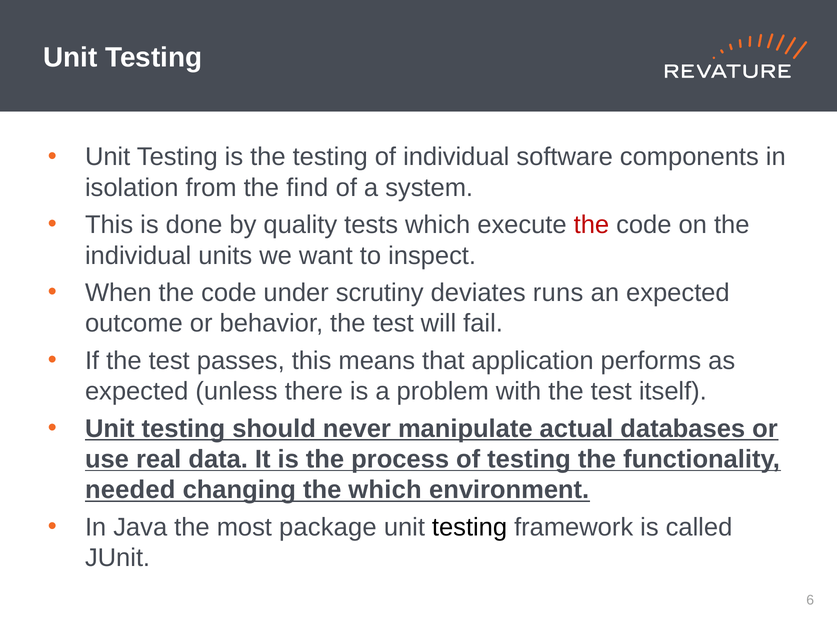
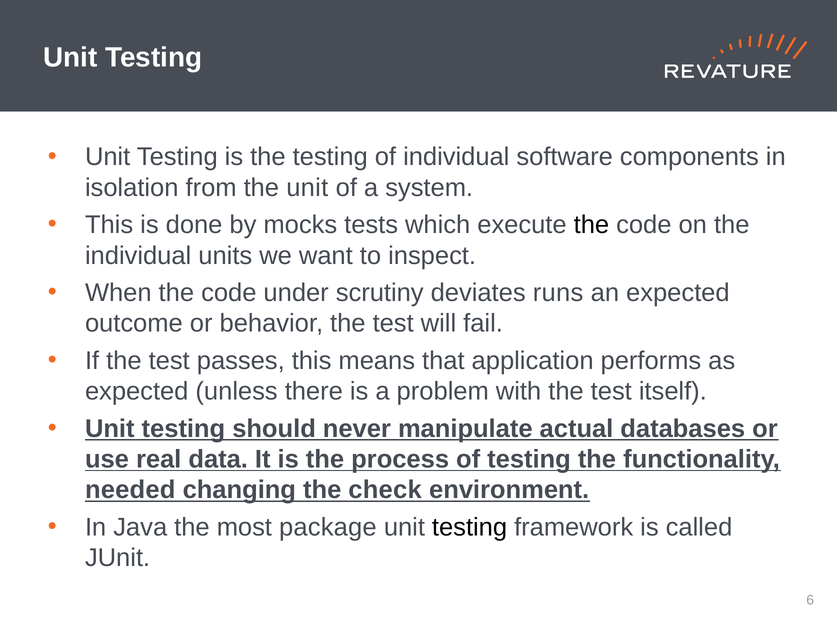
the find: find -> unit (307, 188)
quality: quality -> mocks (300, 225)
the colour: red -> black (591, 225)
the which: which -> check (385, 490)
